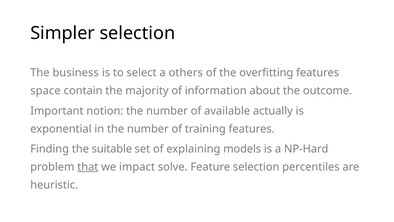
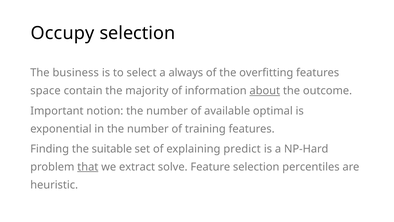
Simpler: Simpler -> Occupy (62, 33)
others: others -> always (186, 73)
about underline: none -> present (265, 91)
actually: actually -> optimal (273, 111)
models: models -> predict (242, 149)
impact: impact -> extract (137, 167)
